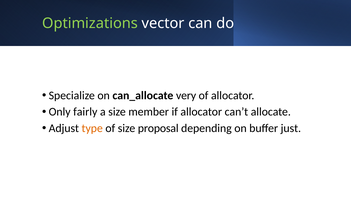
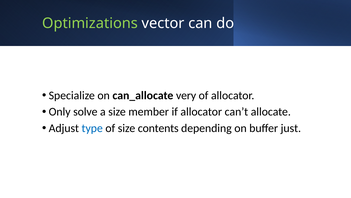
fairly: fairly -> solve (85, 112)
type colour: orange -> blue (92, 128)
proposal: proposal -> contents (158, 128)
